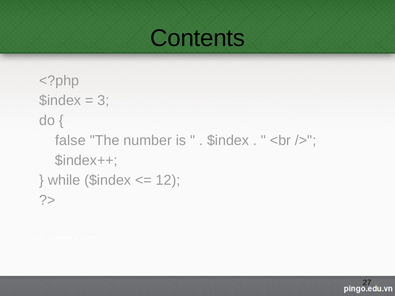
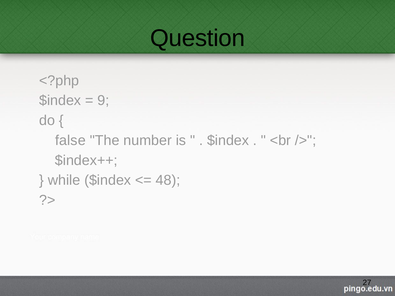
Contents: Contents -> Question (198, 38)
3: 3 -> 9 (103, 101)
12: 12 -> 48 (168, 180)
